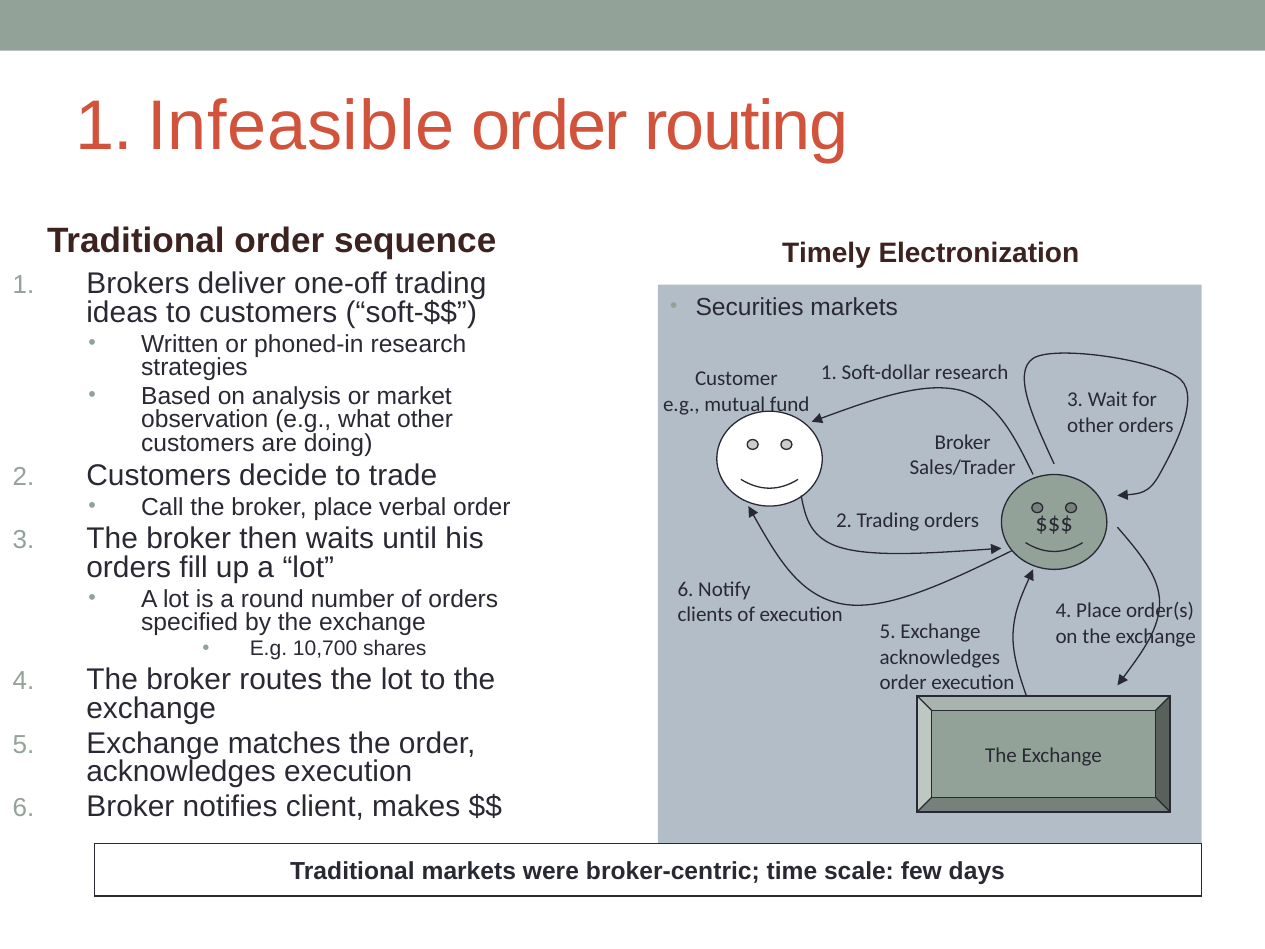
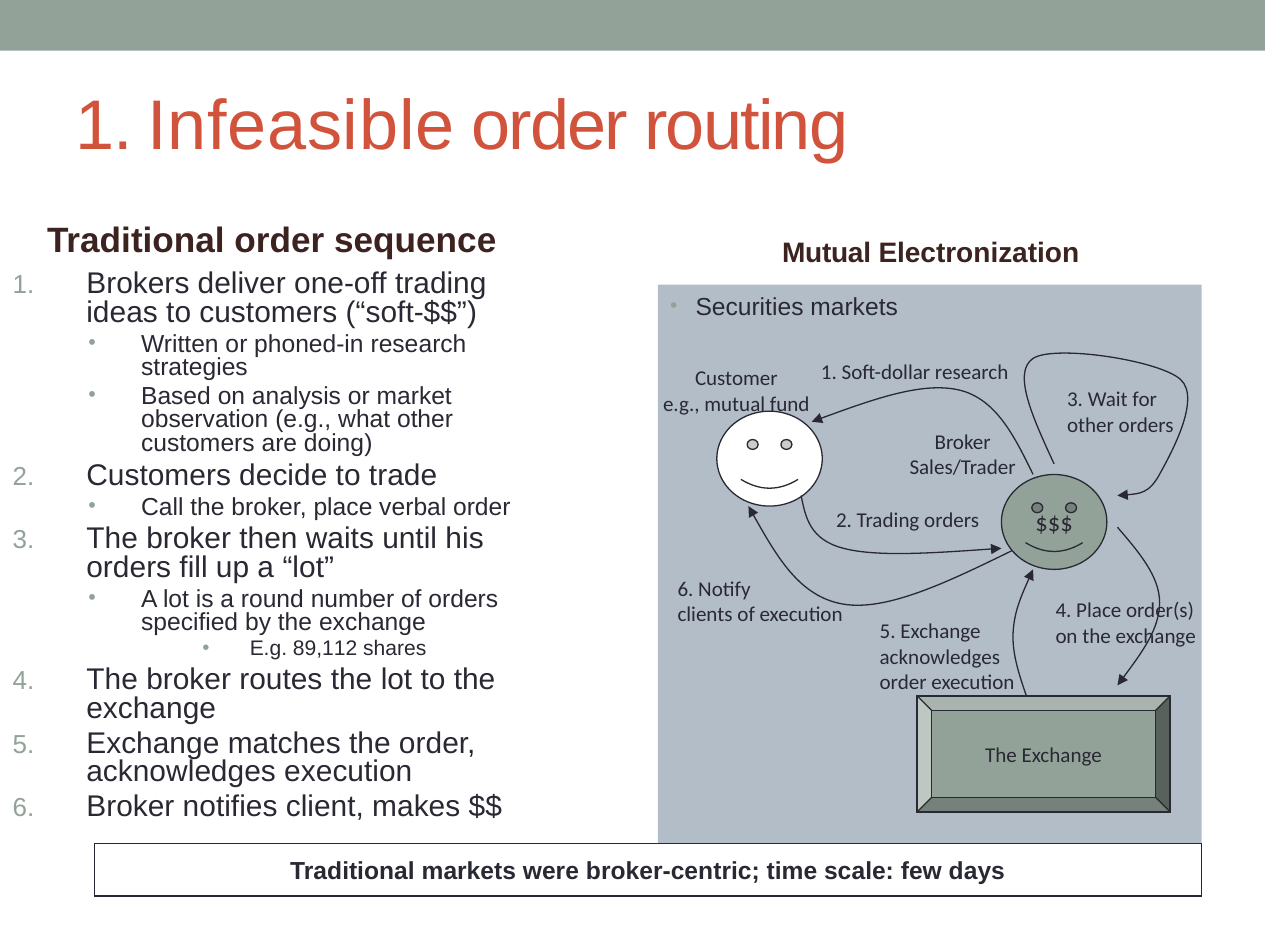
Timely: Timely -> Mutual (827, 253)
10,700: 10,700 -> 89,112 (325, 649)
